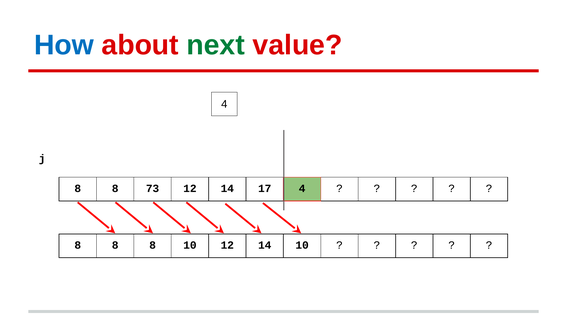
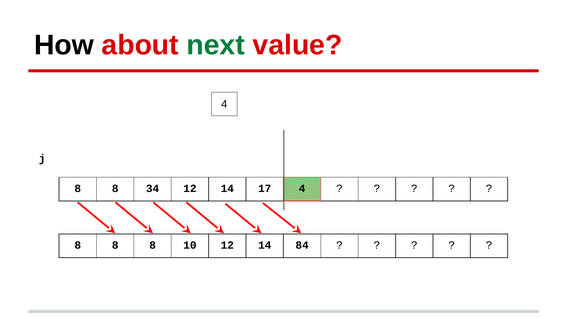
How colour: blue -> black (64, 45)
73: 73 -> 34 (153, 188)
14 10: 10 -> 84 (302, 245)
